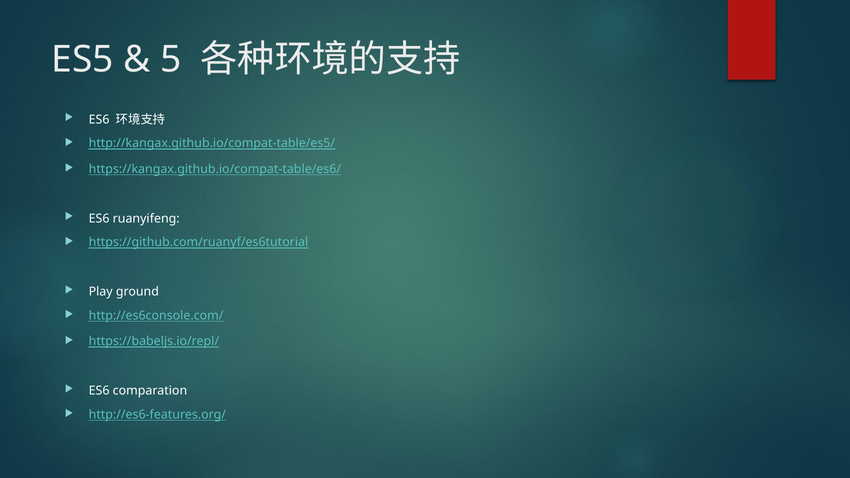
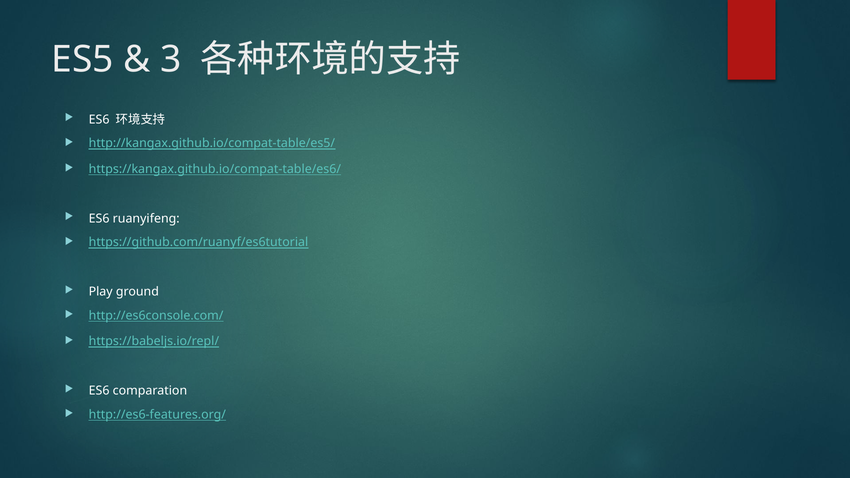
5: 5 -> 3 (171, 60)
